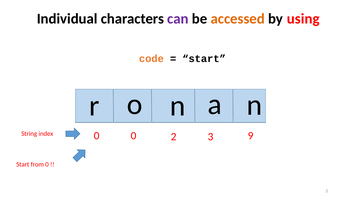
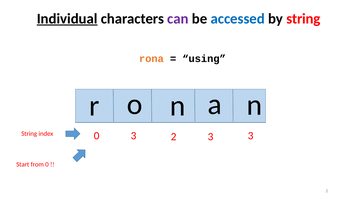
Individual underline: none -> present (67, 19)
accessed colour: orange -> blue (238, 19)
by using: using -> string (303, 19)
code: code -> rona (151, 59)
start: start -> using (204, 59)
index 0: 0 -> 3 (134, 135)
3 9: 9 -> 3 (251, 135)
